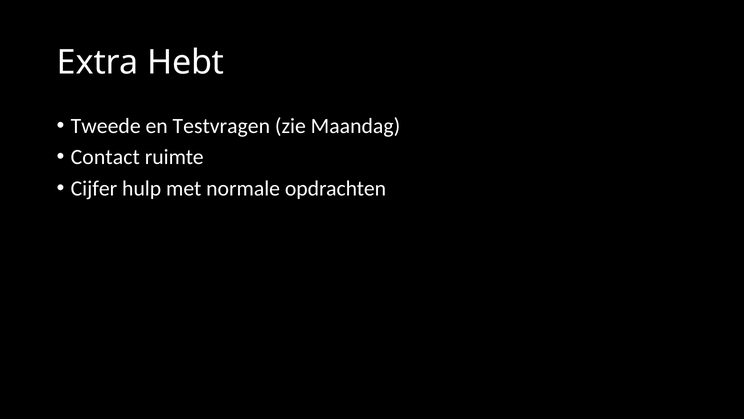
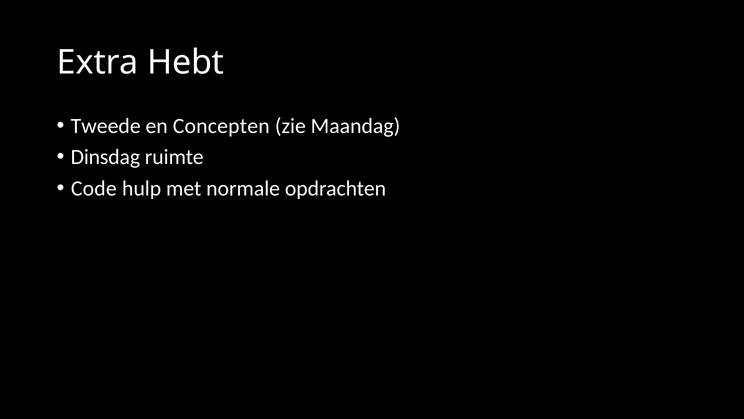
Testvragen: Testvragen -> Concepten (221, 126)
Contact: Contact -> Dinsdag (105, 157)
Cijfer: Cijfer -> Code (94, 188)
